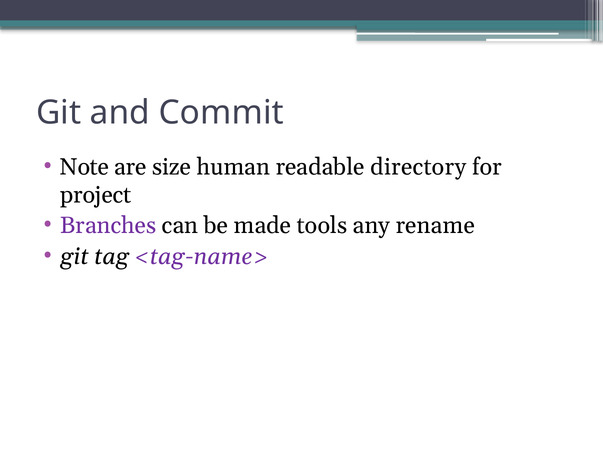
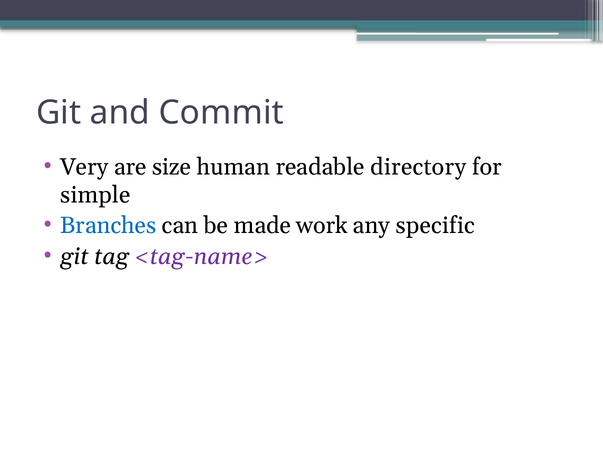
Note: Note -> Very (84, 167)
project: project -> simple (95, 195)
Branches colour: purple -> blue (108, 226)
tools: tools -> work (322, 226)
rename: rename -> specific (435, 226)
